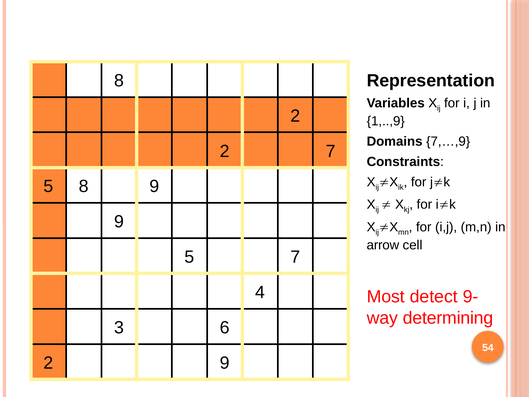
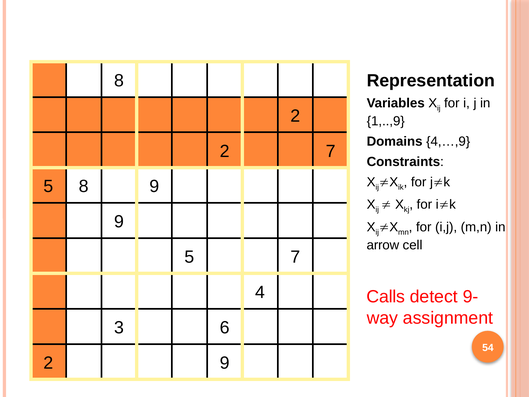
7,…,9: 7,…,9 -> 4,…,9 (448, 141)
Most: Most -> Calls (386, 297)
determining: determining -> assignment (448, 318)
